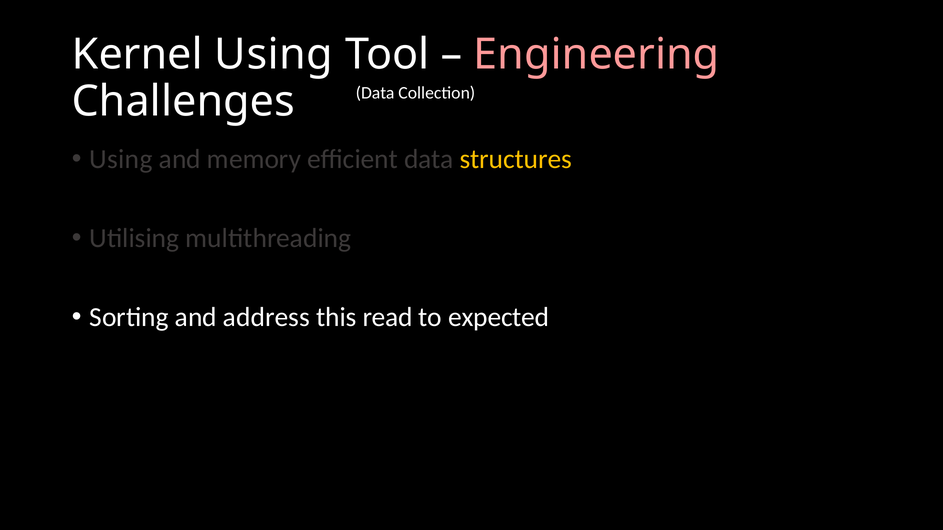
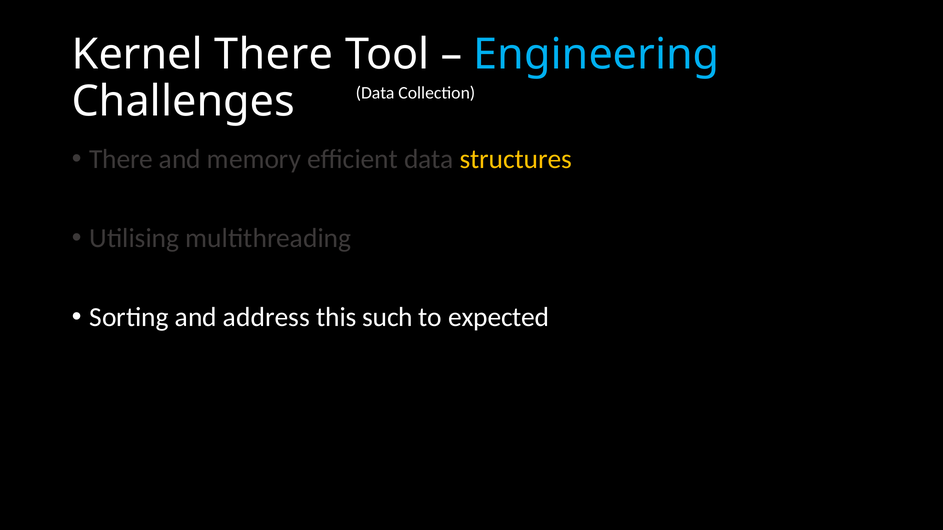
Kernel Using: Using -> There (274, 55)
Engineering colour: pink -> light blue (597, 55)
Using: Using -> There (121, 159)
read: read -> such (388, 318)
